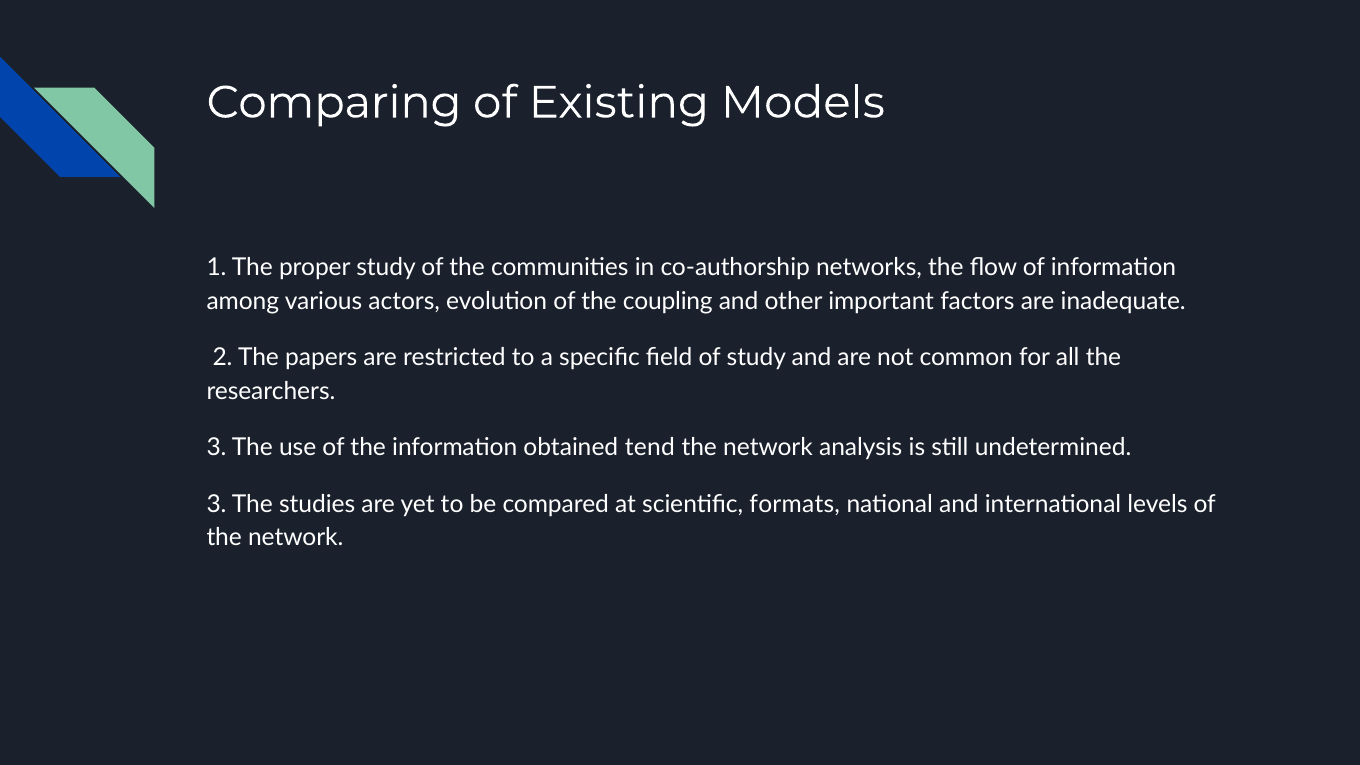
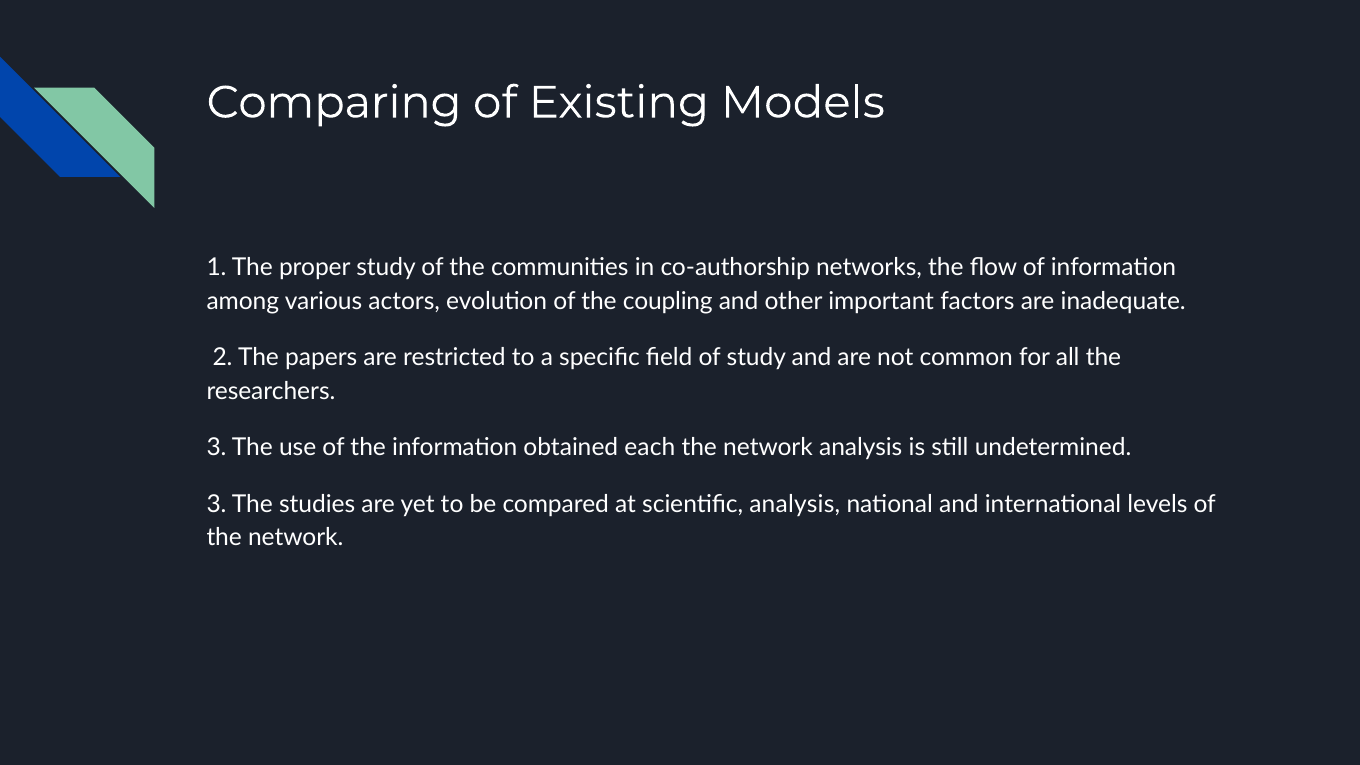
tend: tend -> each (650, 448)
scientific formats: formats -> analysis (795, 504)
